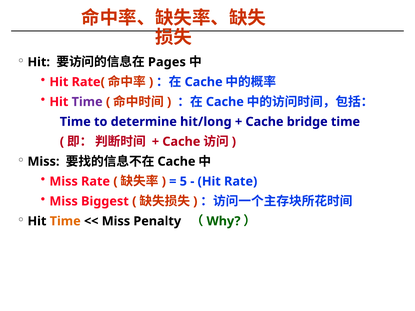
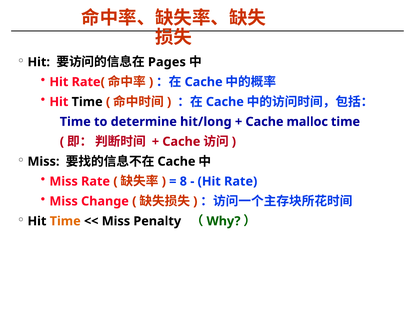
Time colour: purple -> black (87, 102)
bridge: bridge -> malloc (307, 122)
5: 5 -> 8 (183, 182)
Biggest: Biggest -> Change (105, 201)
